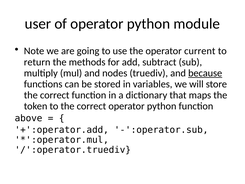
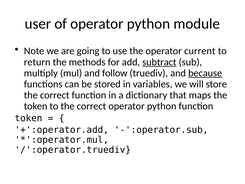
subtract underline: none -> present (159, 62)
nodes: nodes -> follow (115, 73)
above: above -> token (29, 118)
